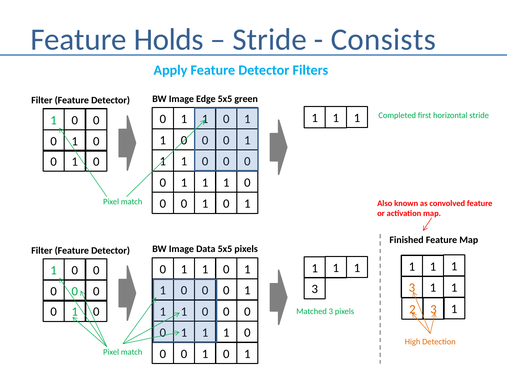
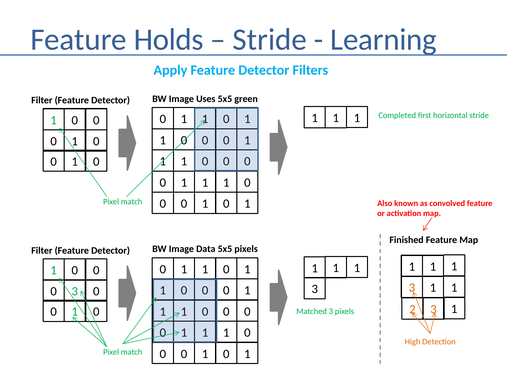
Consists: Consists -> Learning (384, 39)
Edge: Edge -> Uses (206, 99)
0: 0 -> 3 (75, 291)
